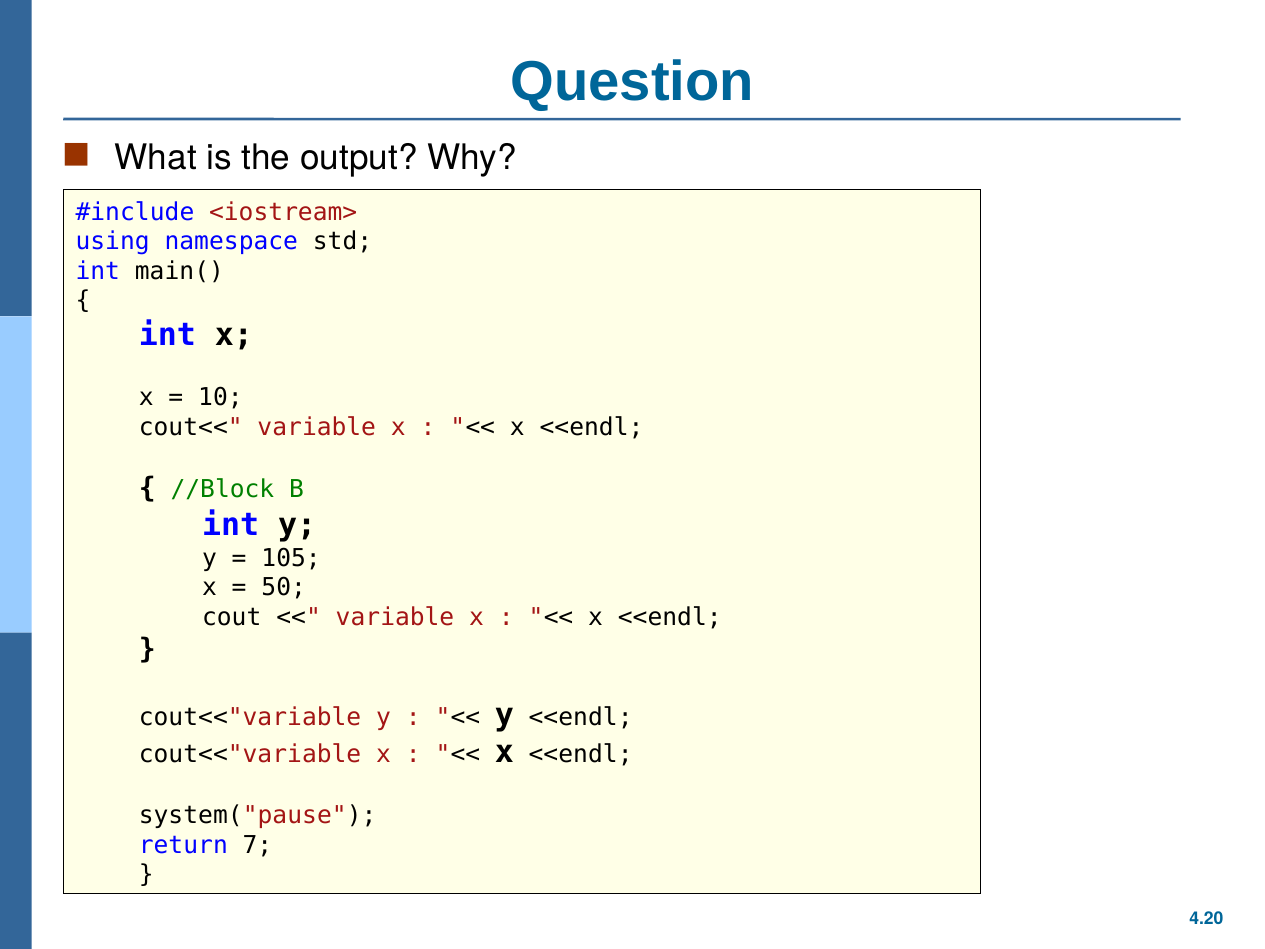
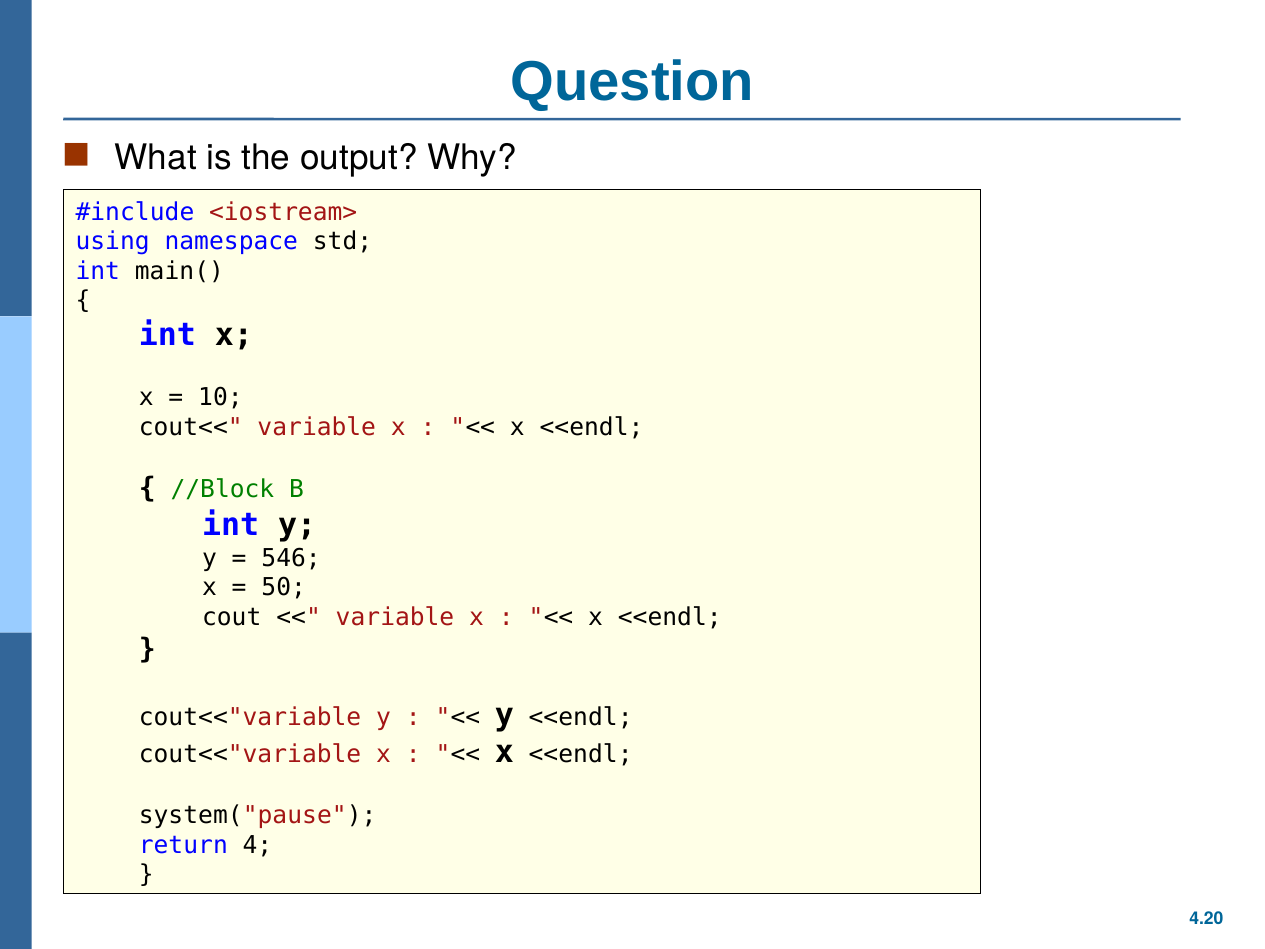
105: 105 -> 546 (291, 558)
7: 7 -> 4 (257, 845)
